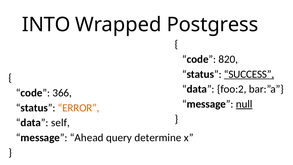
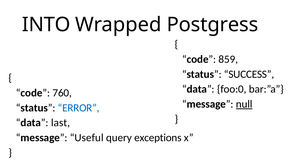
820: 820 -> 859 (228, 59)
SUCCESS underline: present -> none (249, 74)
foo:2: foo:2 -> foo:0 (232, 89)
366: 366 -> 760 (62, 93)
ERROR colour: orange -> blue (79, 108)
self: self -> last (61, 123)
Ahead: Ahead -> Useful (87, 138)
determine: determine -> exceptions (158, 138)
